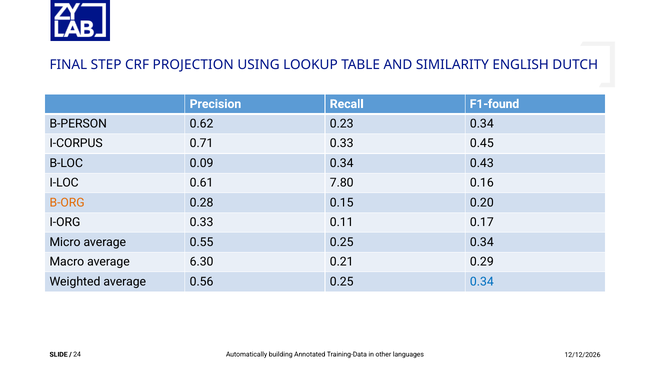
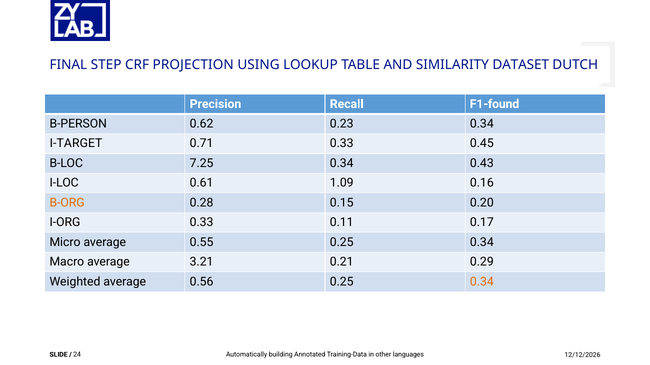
ENGLISH: ENGLISH -> DATASET (521, 65)
I-CORPUS: I-CORPUS -> I-TARGET (76, 144)
0.09: 0.09 -> 7.25 (202, 163)
7.80: 7.80 -> 1.09 (342, 183)
6.30: 6.30 -> 3.21 (202, 262)
0.34 colour: blue -> orange (482, 282)
